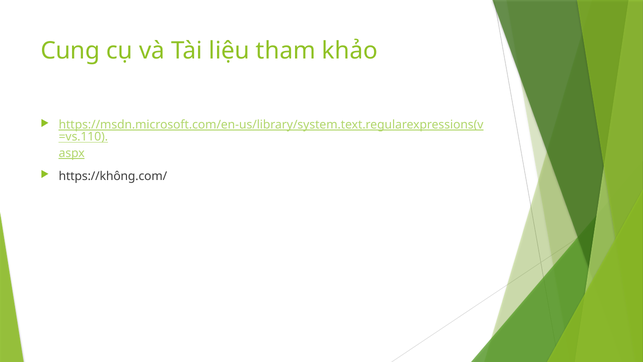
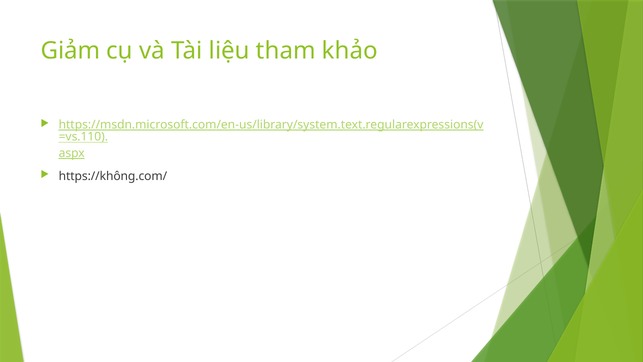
Cung: Cung -> Giảm (70, 51)
